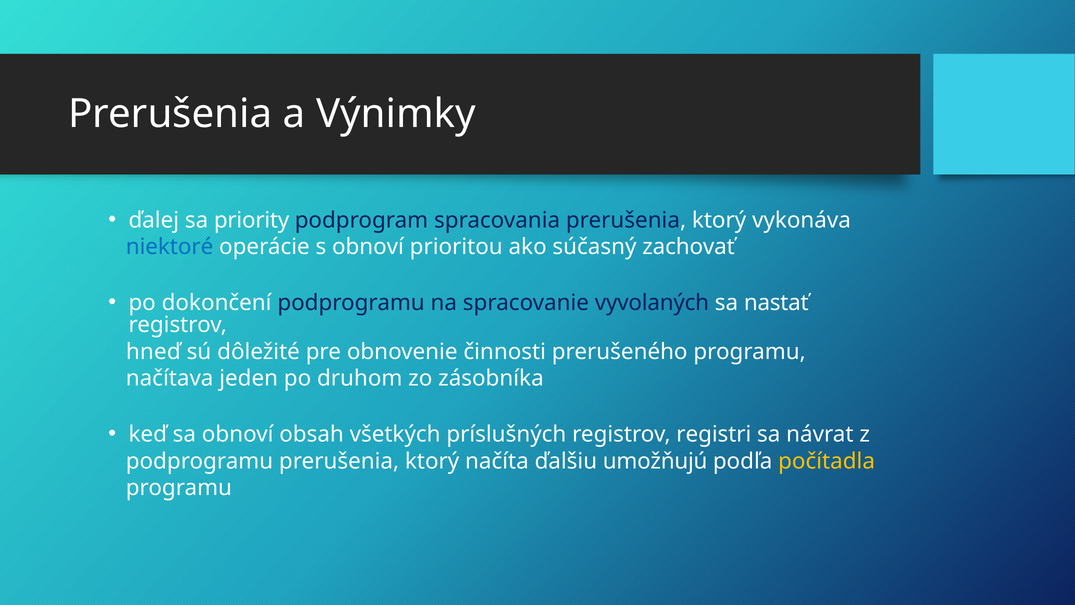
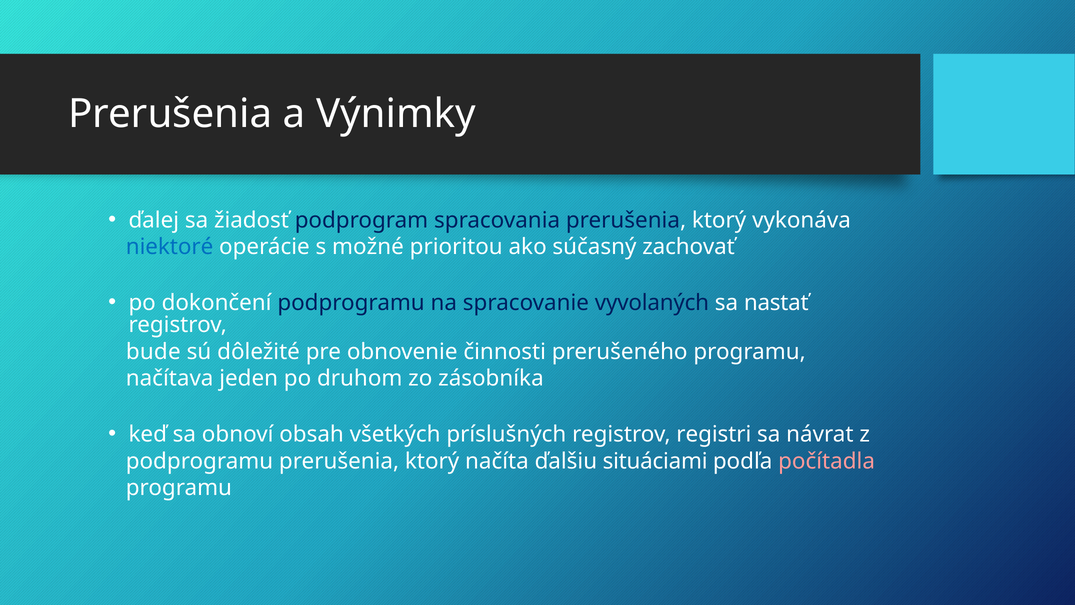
priority: priority -> žiadosť (251, 220)
s obnoví: obnoví -> možné (368, 247)
hneď: hneď -> bude (153, 351)
umožňujú: umožňujú -> situáciami (655, 461)
počítadla colour: yellow -> pink (827, 461)
